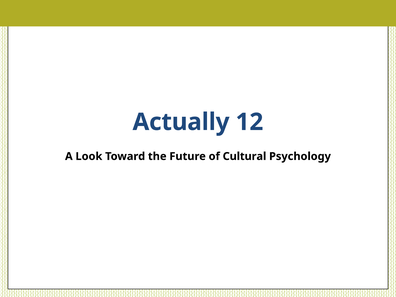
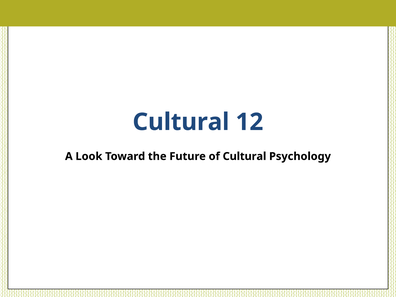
Actually: Actually -> Cultural (181, 122)
